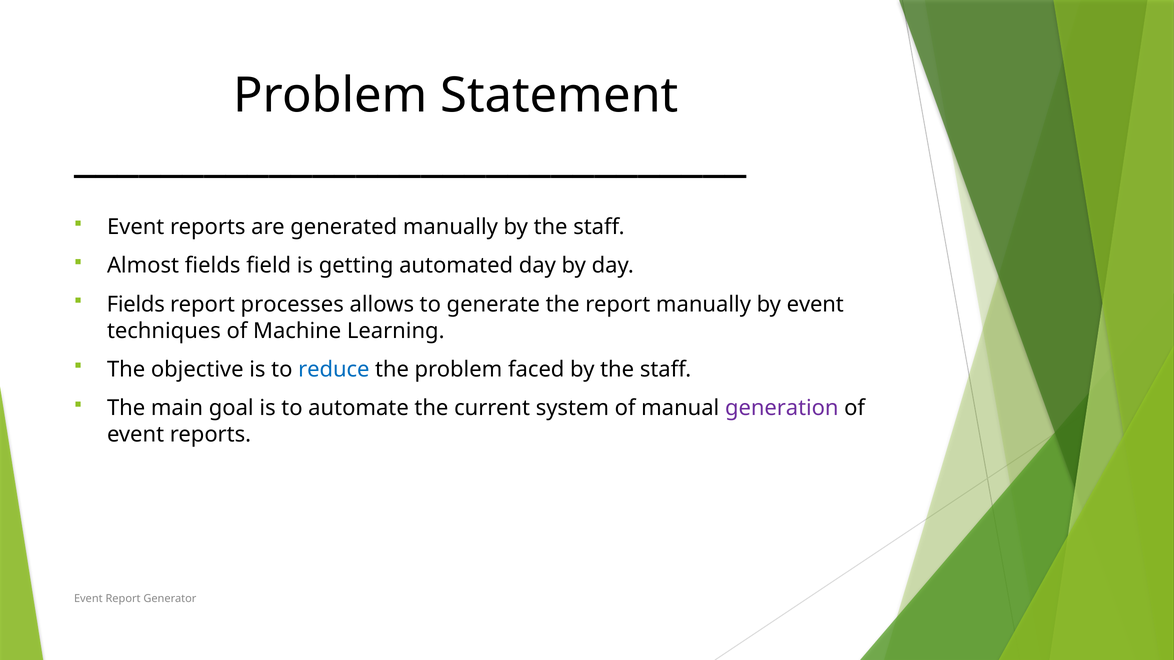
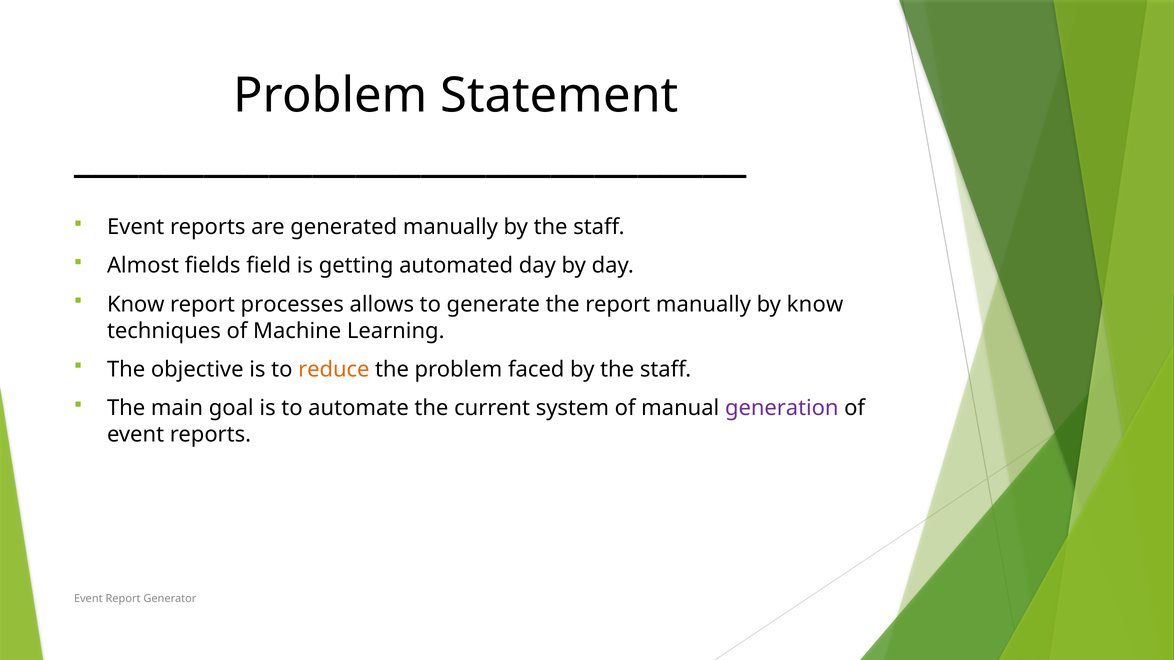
Fields: Fields -> Know (136, 305)
by event: event -> know (815, 305)
reduce colour: blue -> orange (334, 370)
